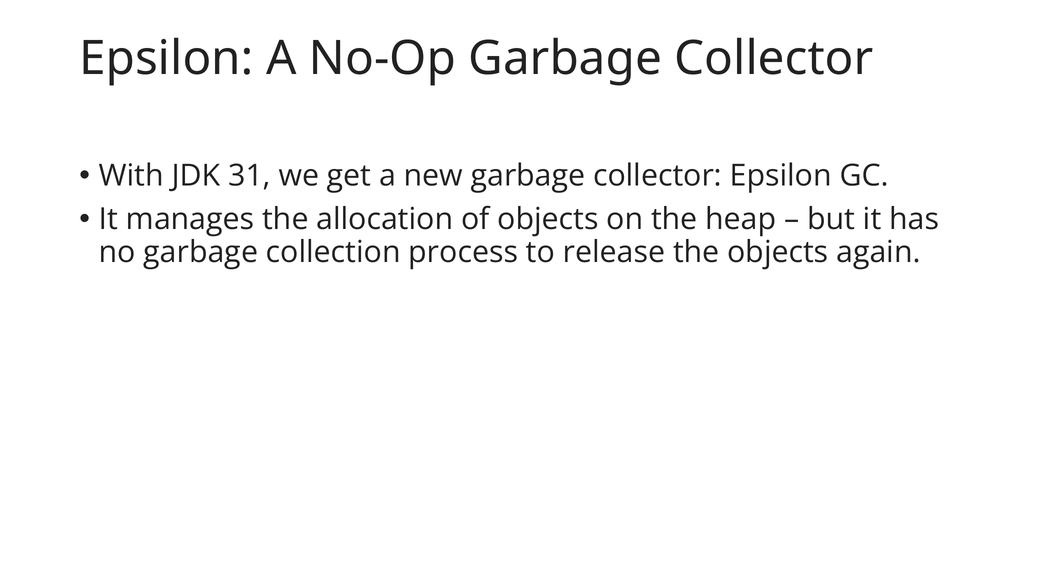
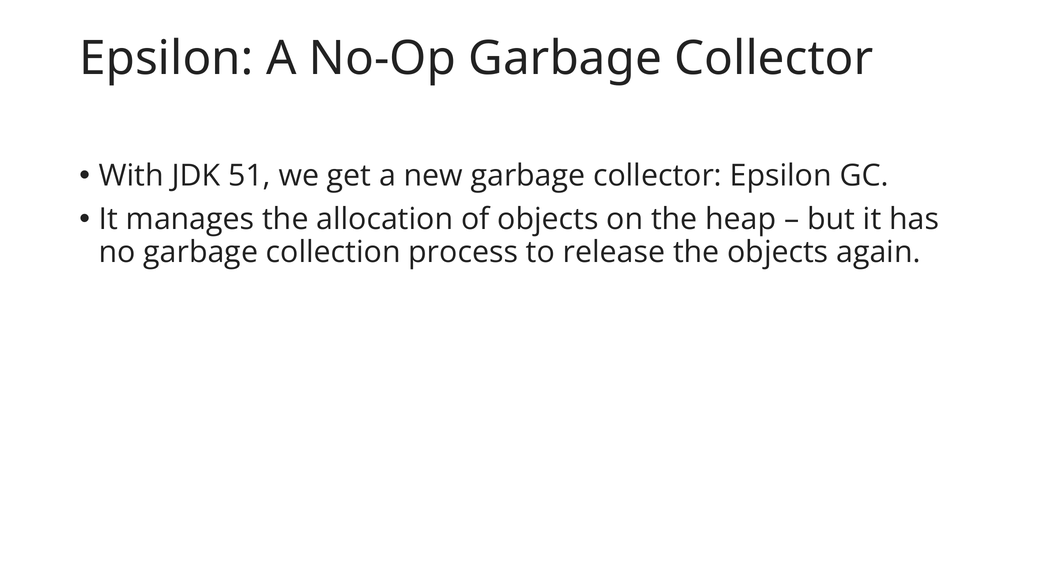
31: 31 -> 51 (249, 176)
